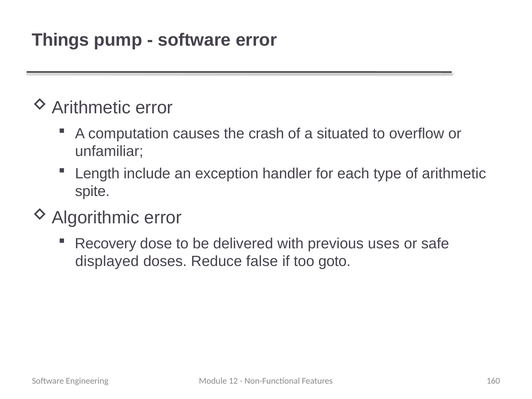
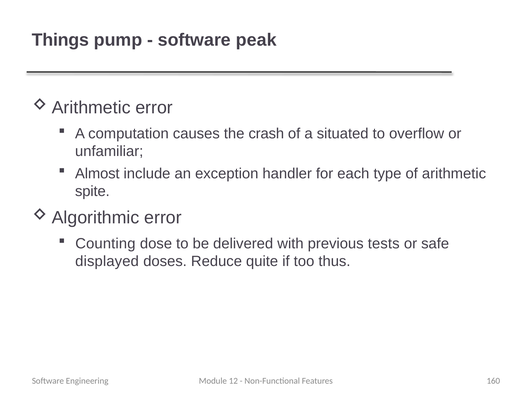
software error: error -> peak (256, 40)
Length: Length -> Almost (97, 173)
Recovery: Recovery -> Counting (105, 244)
uses: uses -> tests (384, 244)
false: false -> quite (262, 261)
goto: goto -> thus (334, 261)
